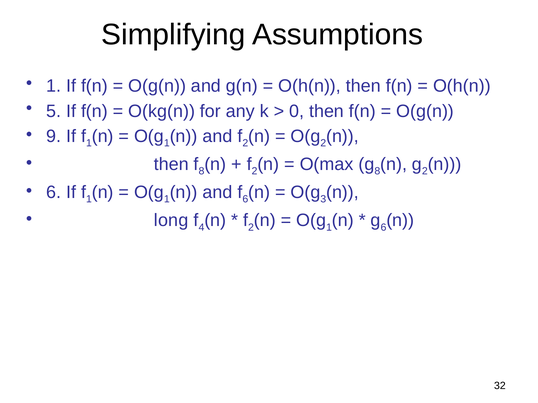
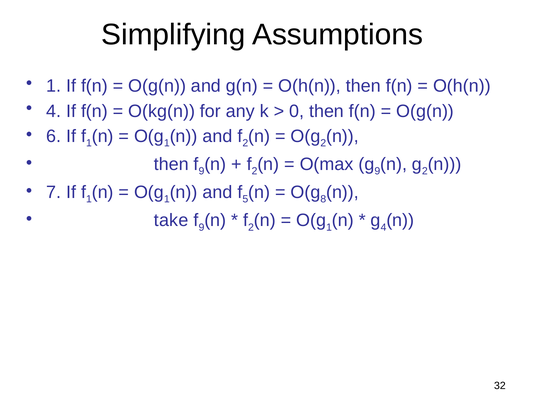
5: 5 -> 4 (54, 111)
9: 9 -> 6 (54, 136)
8: 8 -> 9 (202, 171)
8: 8 -> 9 (377, 171)
6: 6 -> 7 (54, 192)
6: 6 -> 5 (245, 199)
3: 3 -> 8 (323, 199)
long: long -> take (171, 221)
4: 4 -> 9 (202, 228)
6: 6 -> 4 (383, 228)
